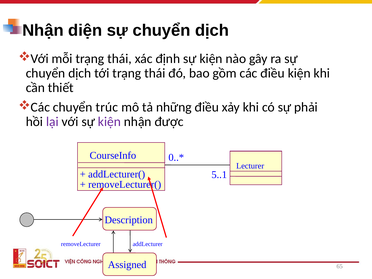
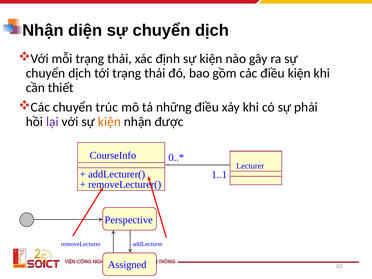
kiện colour: purple -> orange (109, 122)
5..1: 5..1 -> 1..1 (219, 175)
Description: Description -> Perspective (129, 220)
